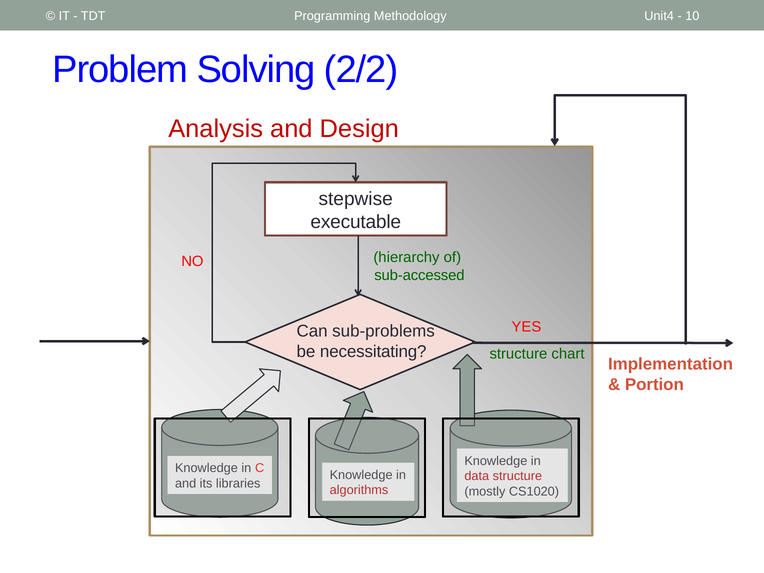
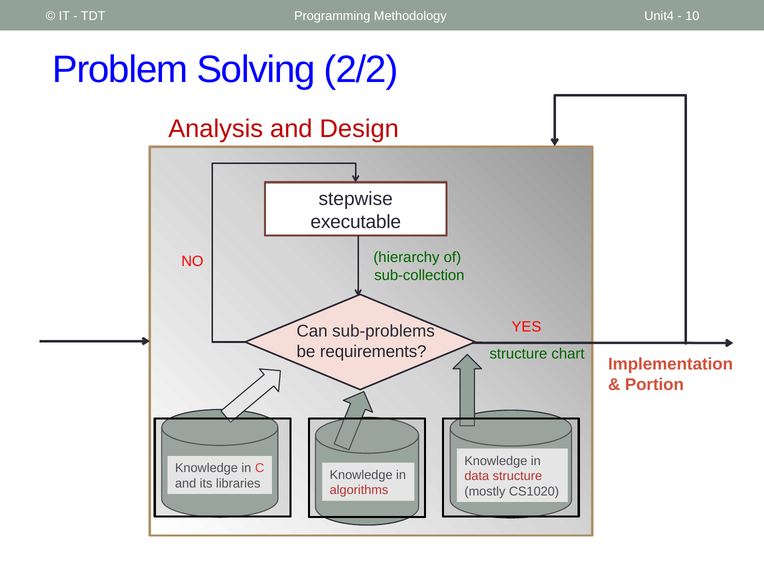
sub-accessed: sub-accessed -> sub-collection (419, 275)
necessitating: necessitating -> requirements (373, 352)
